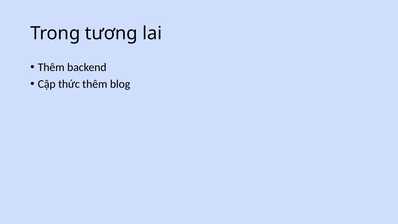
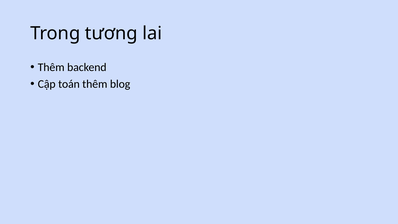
thức: thức -> toán (69, 84)
